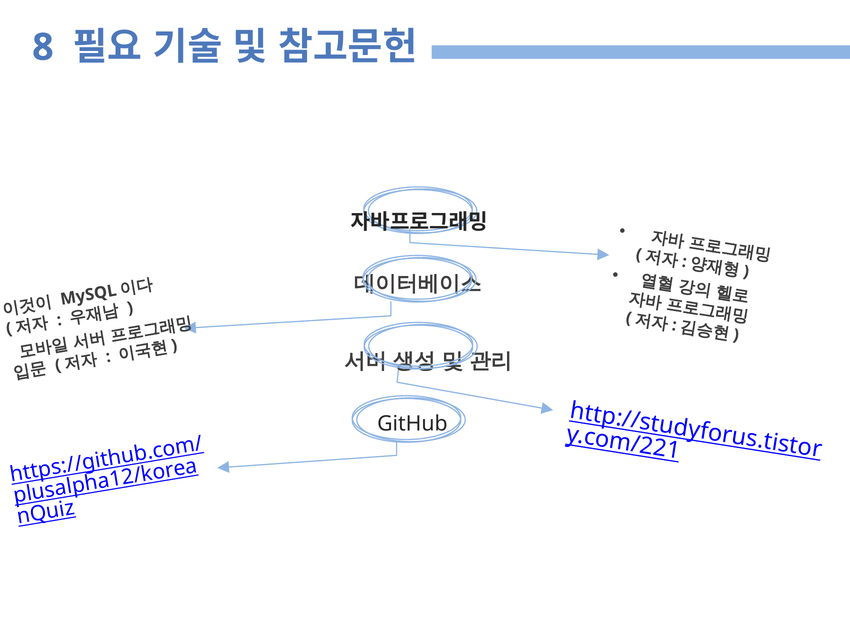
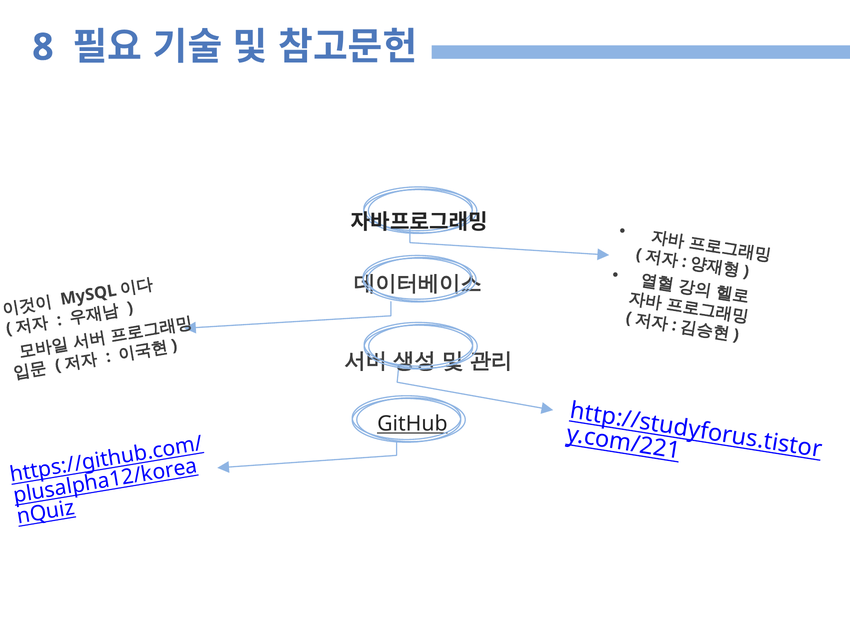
GitHub underline: none -> present (412, 424)
